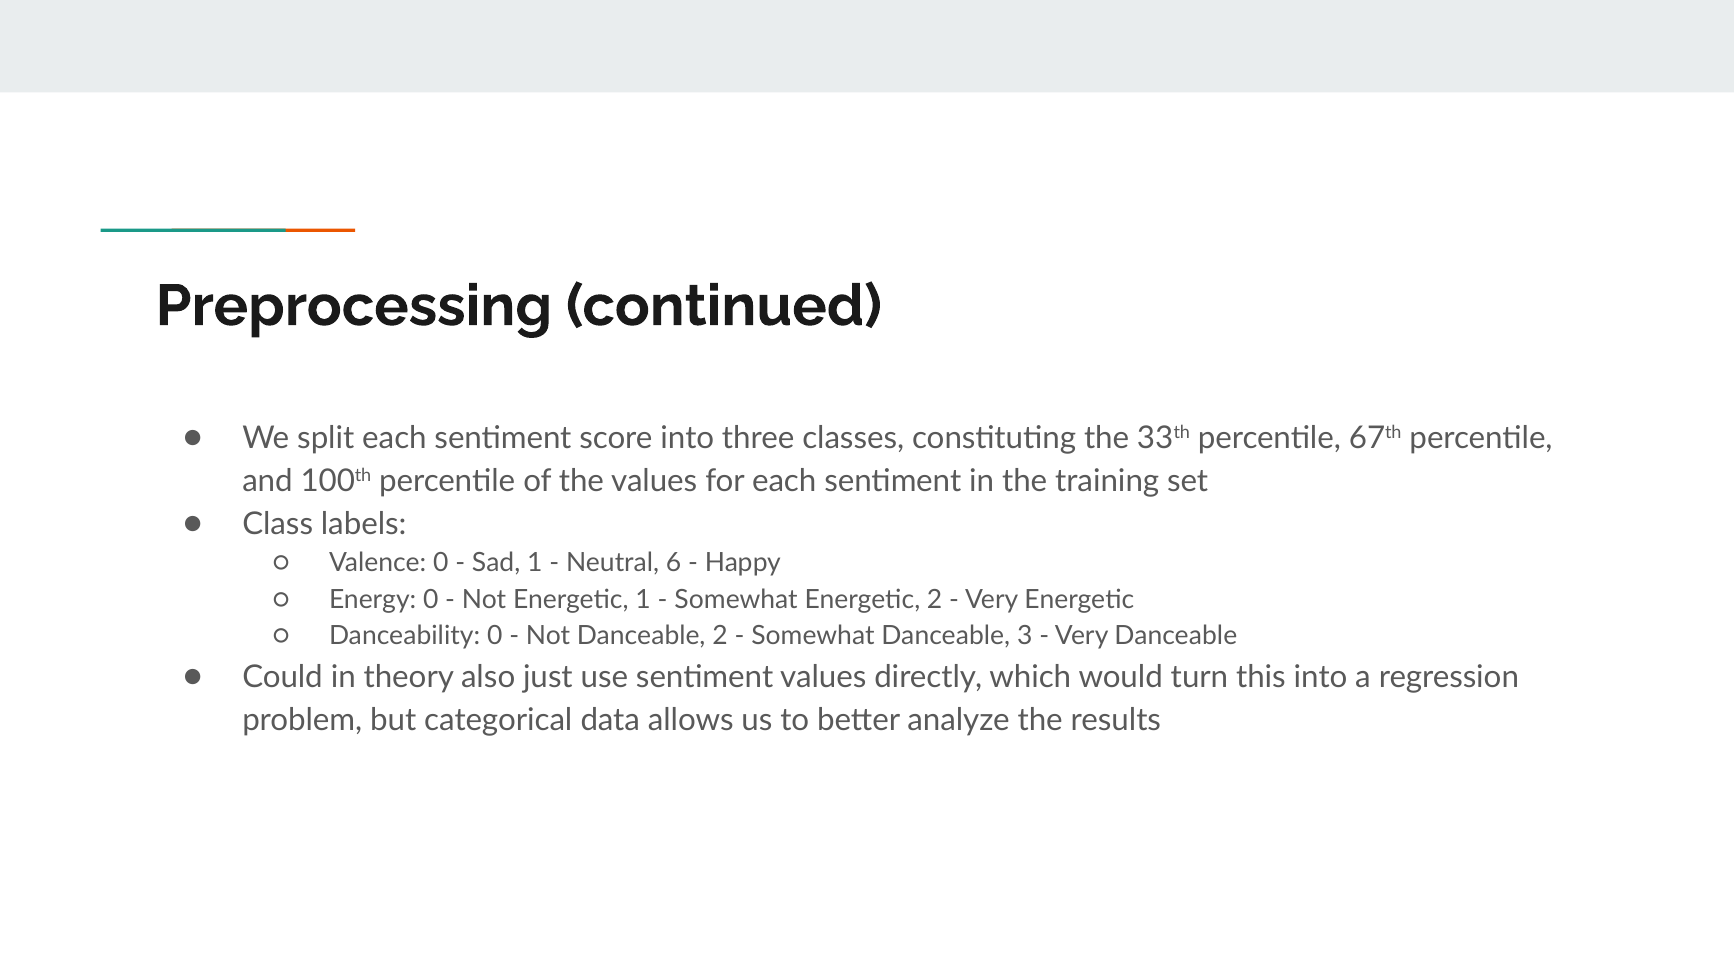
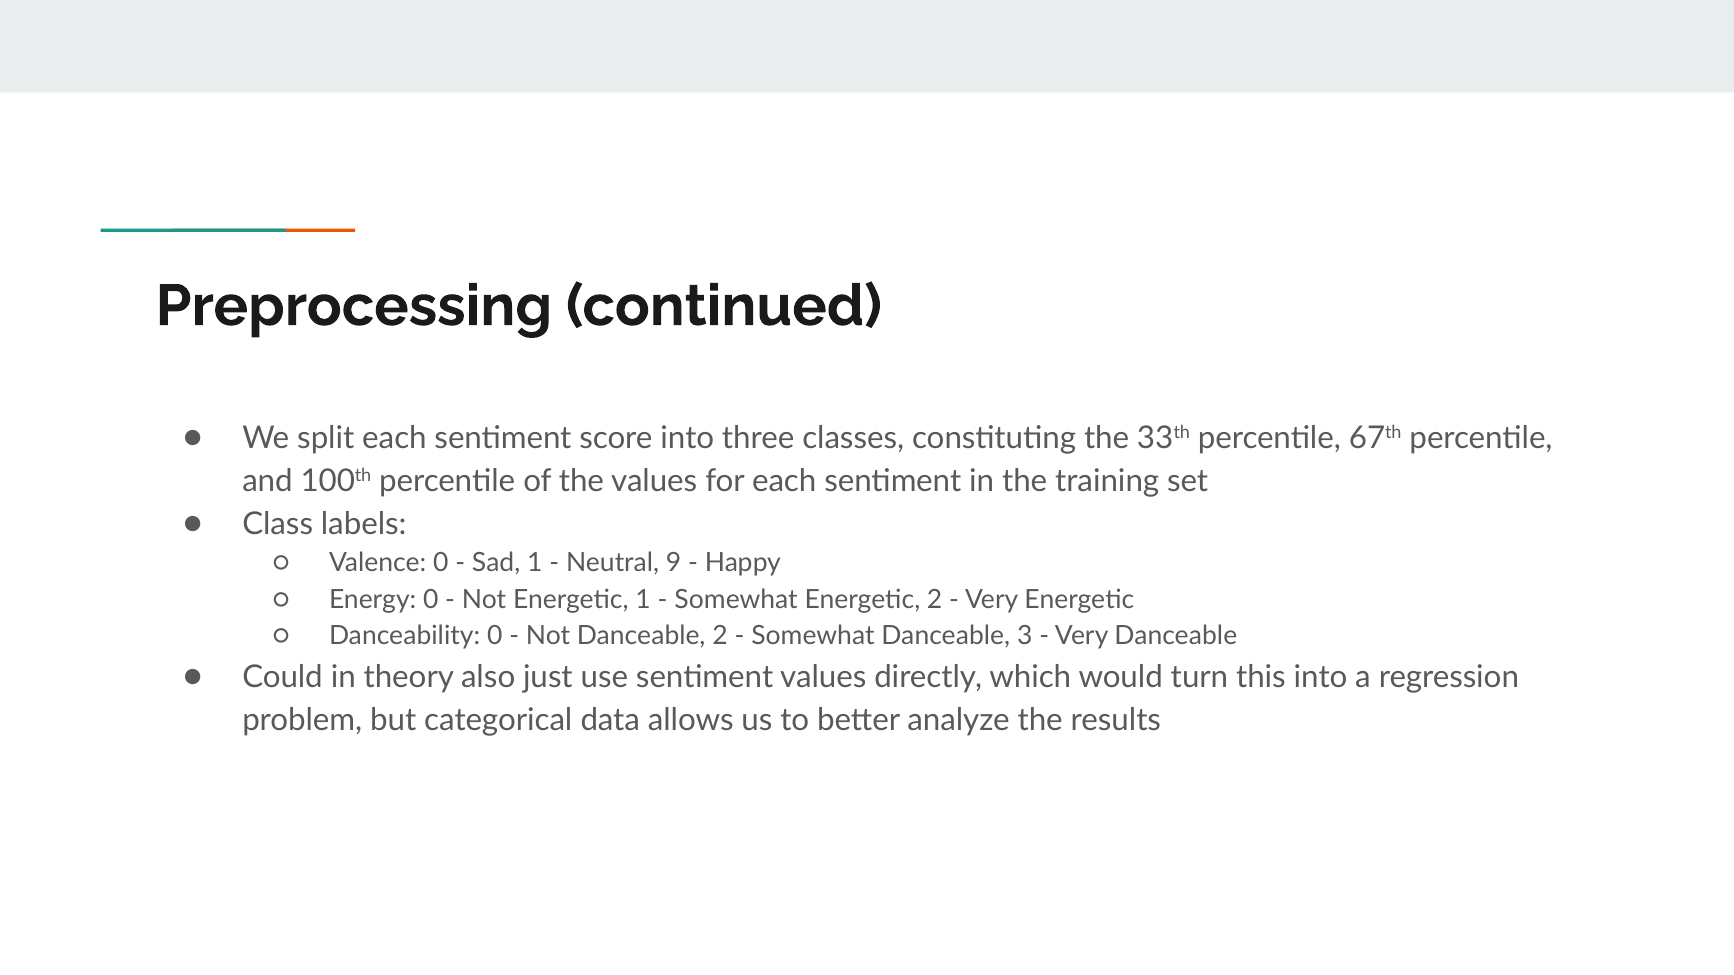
6: 6 -> 9 (674, 563)
